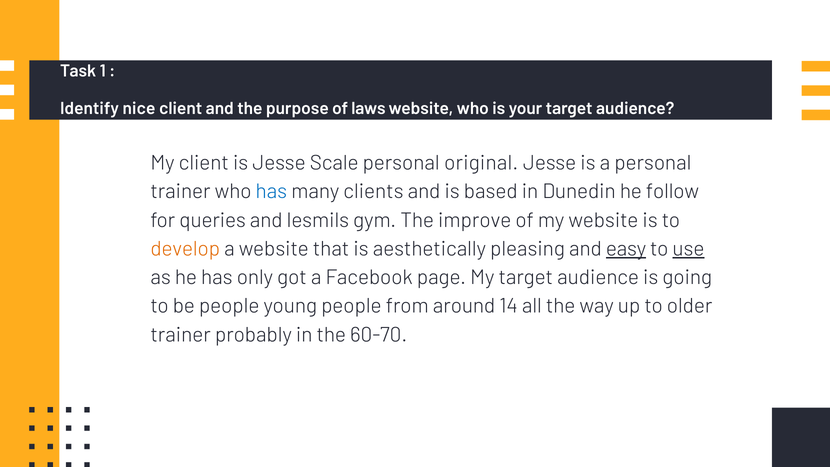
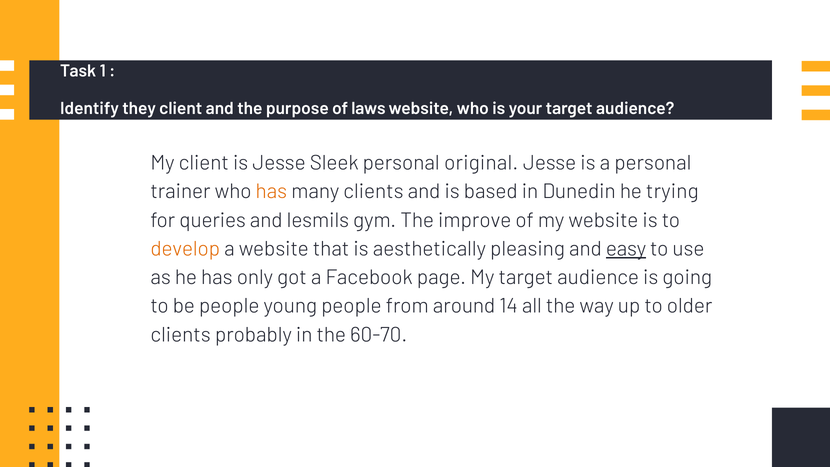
nice: nice -> they (139, 109)
Scale: Scale -> Sleek (334, 163)
has colour: blue -> orange (271, 191)
follow: follow -> trying (672, 191)
use underline: present -> none (688, 249)
trainer: trainer -> clients (181, 335)
